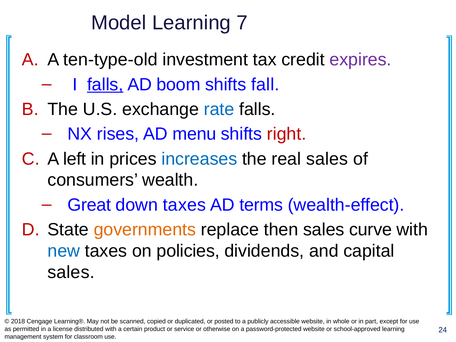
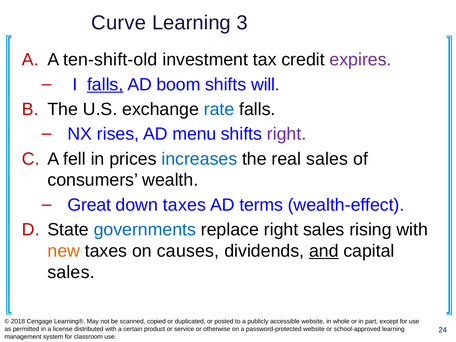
Model: Model -> Curve (119, 23)
7: 7 -> 3 (242, 23)
ten-type-old: ten-type-old -> ten-shift-old (110, 60)
fall: fall -> will (265, 85)
right colour: red -> purple (287, 134)
left: left -> fell (75, 159)
governments colour: orange -> blue (145, 230)
replace then: then -> right (281, 230)
curve: curve -> rising (371, 230)
new colour: blue -> orange (64, 251)
policies: policies -> causes (188, 251)
and underline: none -> present (324, 251)
